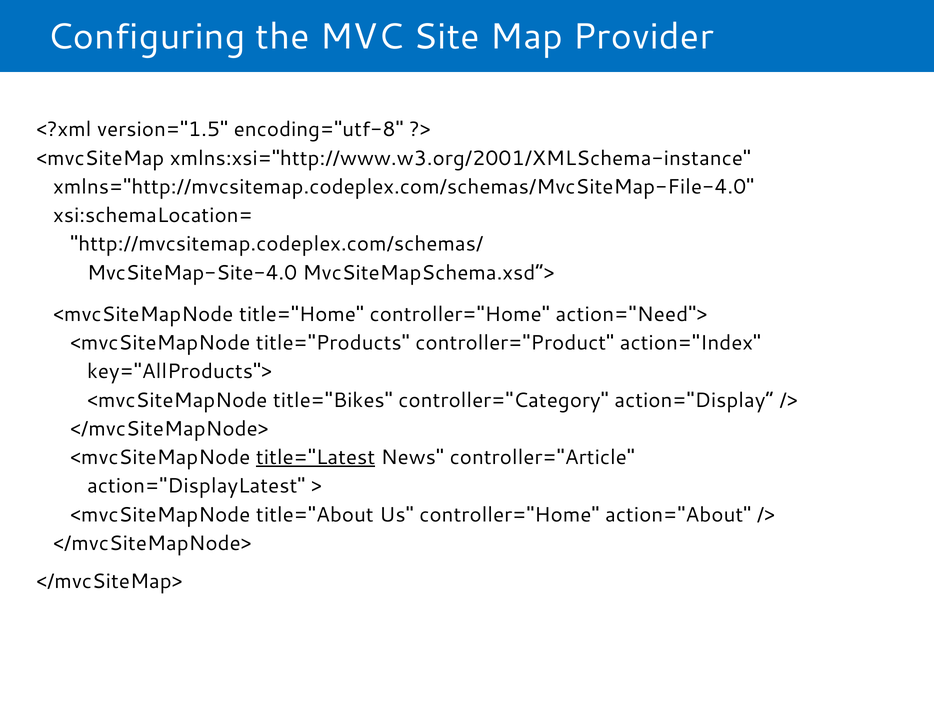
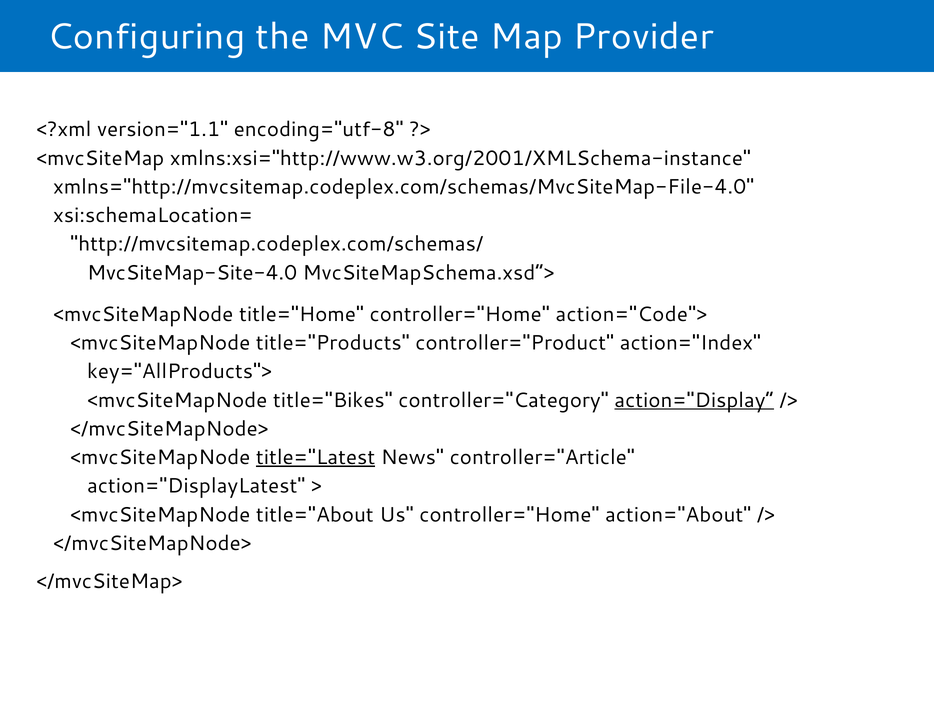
version="1.5: version="1.5 -> version="1.1 (163, 129)
action="Need">: action="Need"> -> action="Code"> (631, 314)
action="Display“ underline: none -> present (694, 400)
